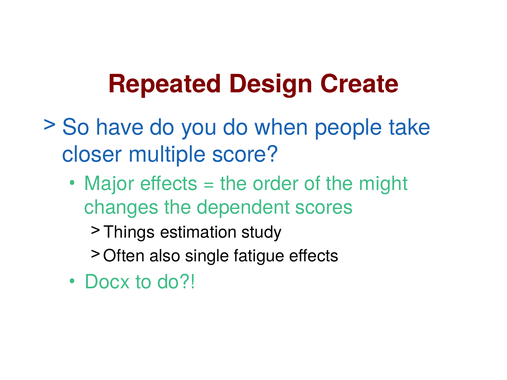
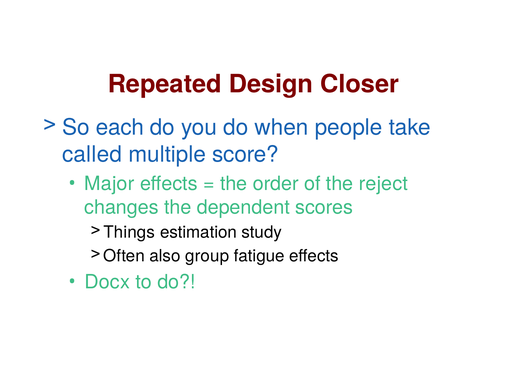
Create: Create -> Closer (360, 84)
have: have -> each (120, 127)
closer: closer -> called (92, 155)
might: might -> reject (383, 184)
single: single -> group (207, 256)
